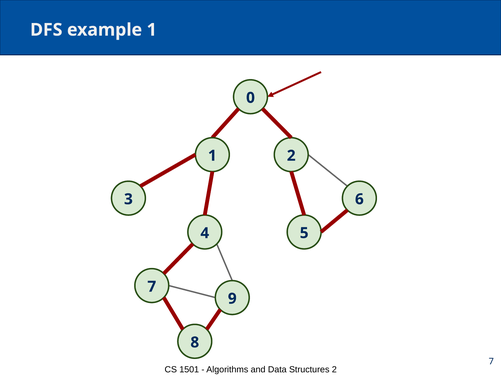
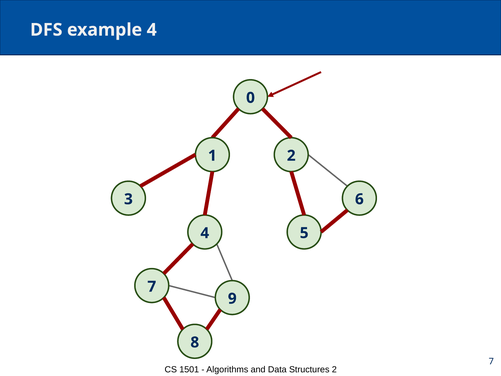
example 1: 1 -> 4 (152, 30)
